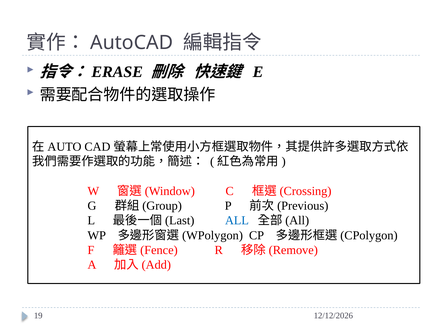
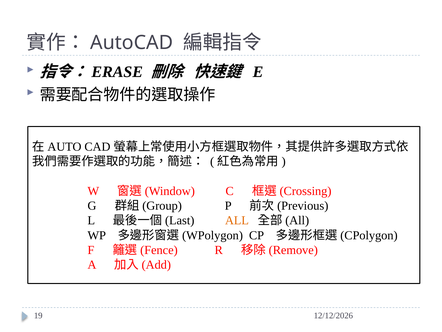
ALL colour: blue -> orange (237, 220)
